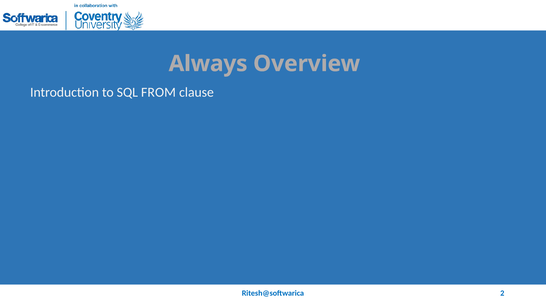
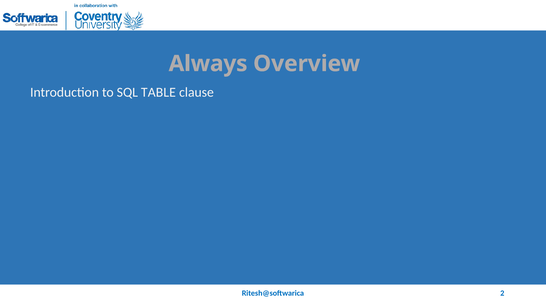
FROM: FROM -> TABLE (158, 92)
